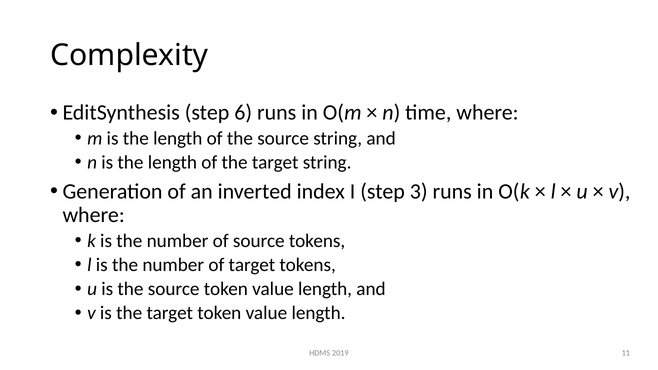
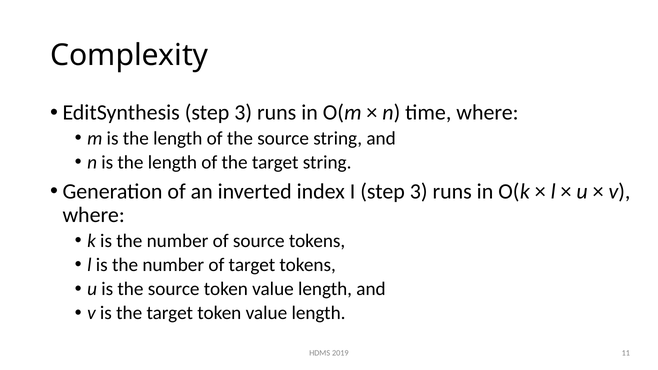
EditSynthesis step 6: 6 -> 3 (243, 113)
